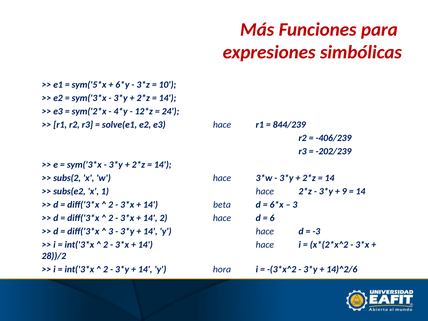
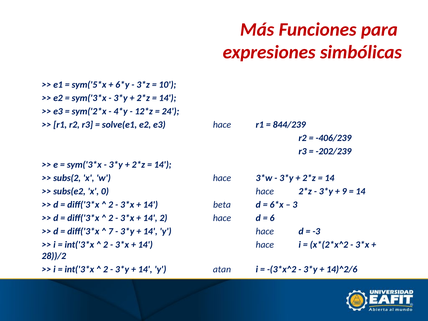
1: 1 -> 0 (105, 191)
3: 3 -> 7 (111, 231)
hora: hora -> atan (222, 269)
